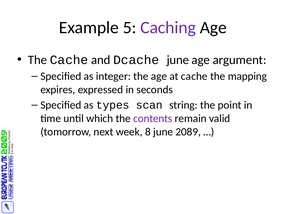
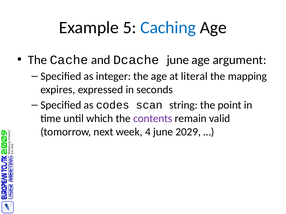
Caching colour: purple -> blue (168, 28)
at cache: cache -> literal (194, 76)
types: types -> codes (113, 105)
8: 8 -> 4 (148, 132)
2089: 2089 -> 2029 (188, 132)
